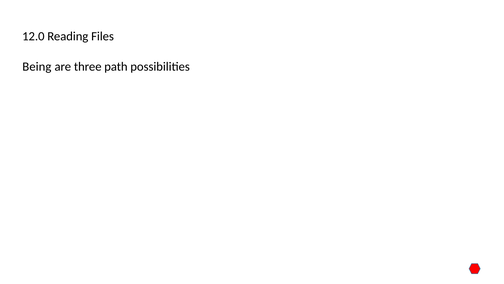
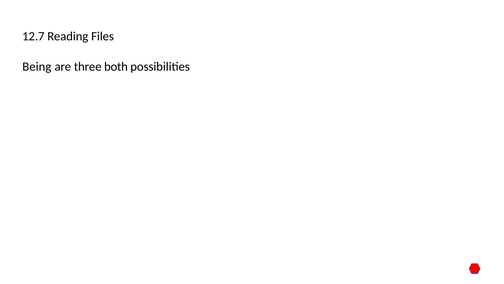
12.0: 12.0 -> 12.7 (33, 36)
path: path -> both (116, 67)
